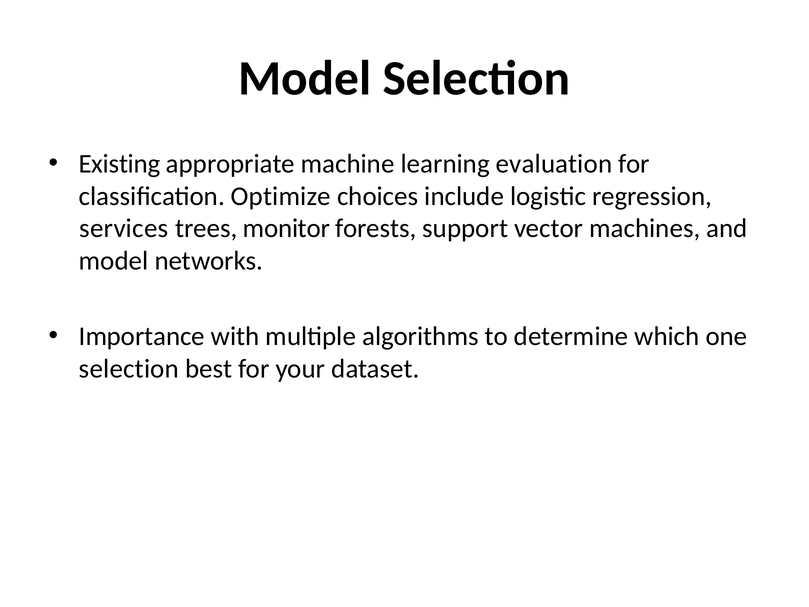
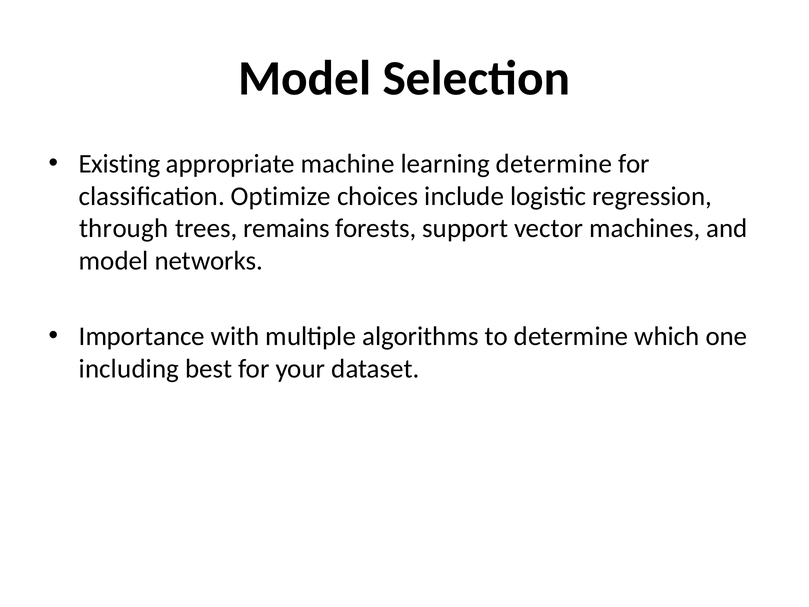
learning evaluation: evaluation -> determine (554, 164)
services: services -> through (124, 228)
monitor: monitor -> remains (287, 228)
selection: selection -> including (129, 369)
